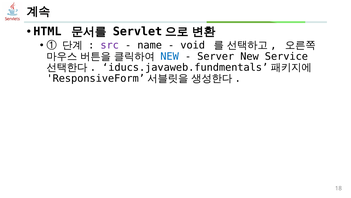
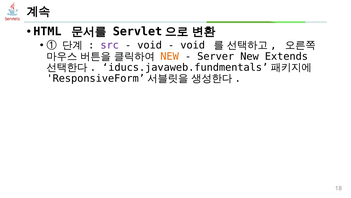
name: name -> void (150, 45)
NEW colour: blue -> orange (170, 56)
Service: Service -> Extends (286, 56)
